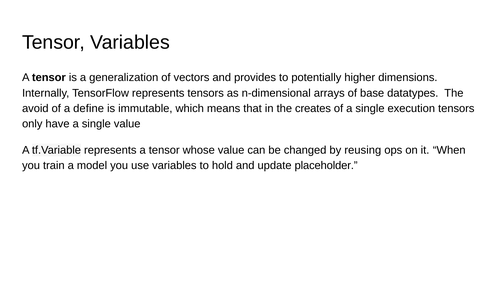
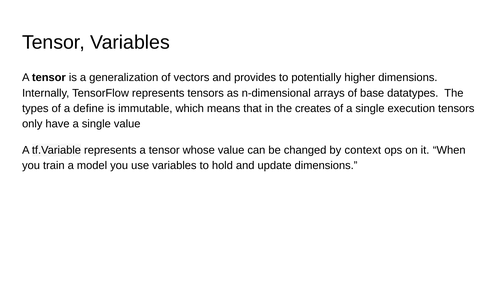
avoid: avoid -> types (35, 108)
reusing: reusing -> context (363, 150)
update placeholder: placeholder -> dimensions (326, 165)
